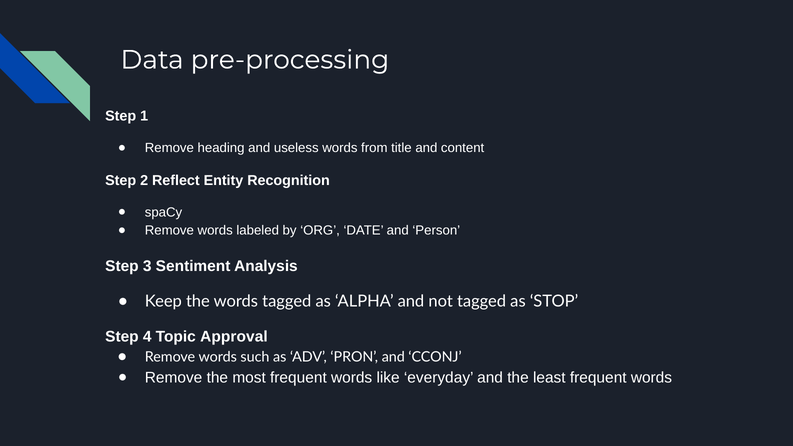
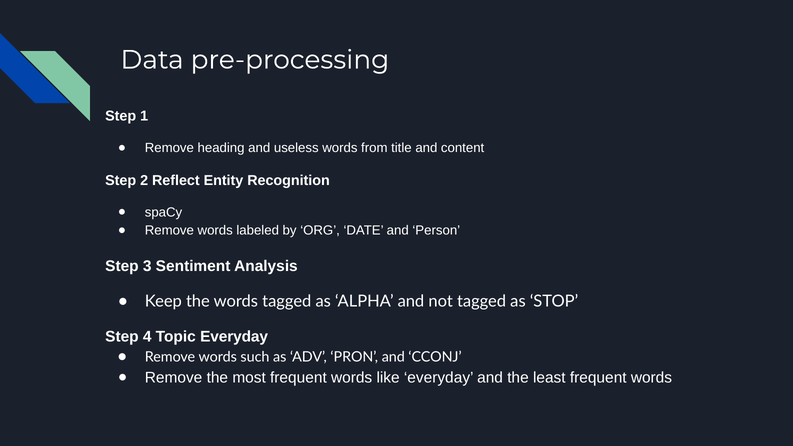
Topic Approval: Approval -> Everyday (234, 337)
